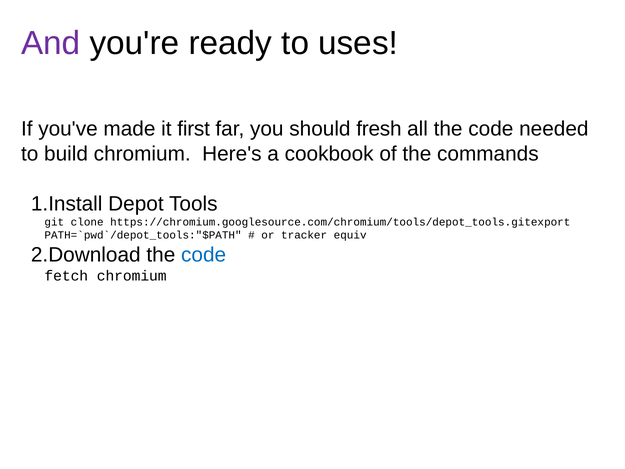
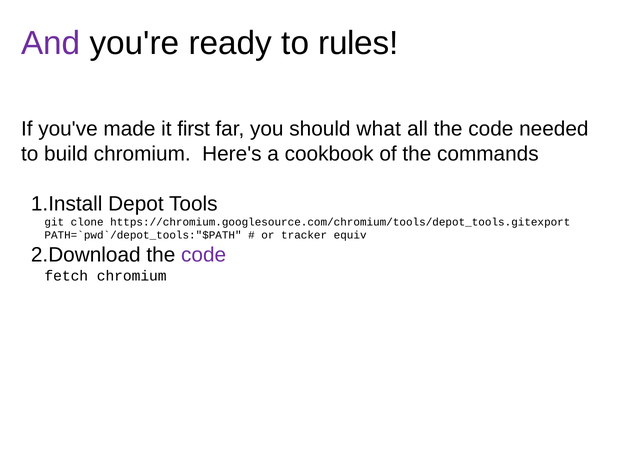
uses: uses -> rules (358, 43)
fresh: fresh -> what (379, 129)
code colour: blue -> purple (204, 255)
